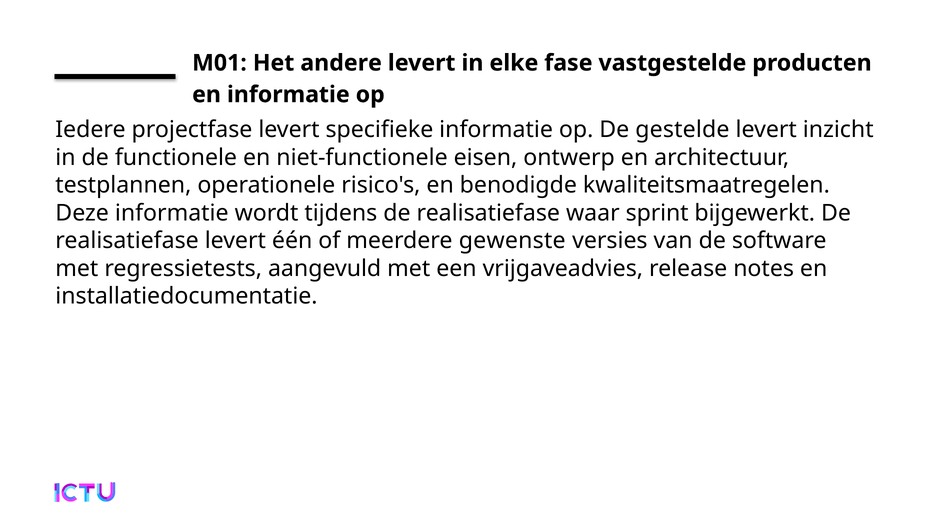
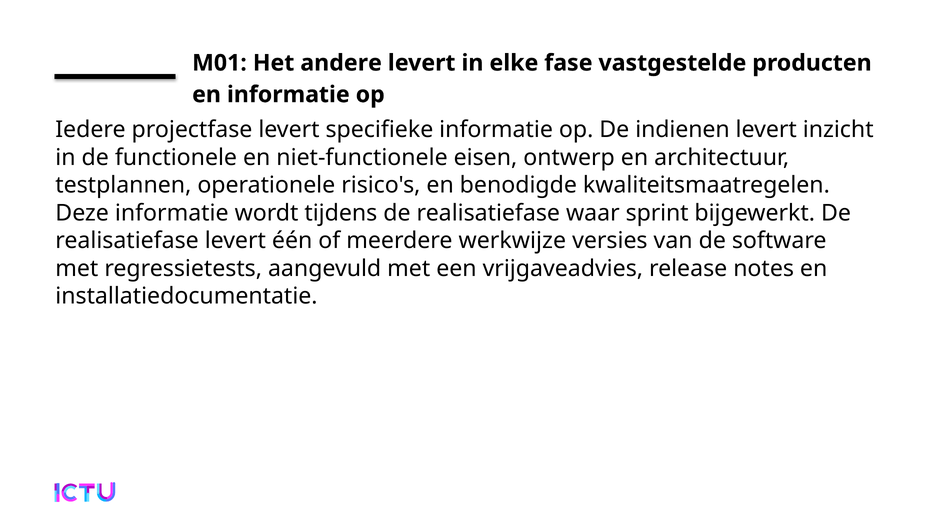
gestelde: gestelde -> indienen (683, 130)
gewenste: gewenste -> werkwijze (512, 241)
